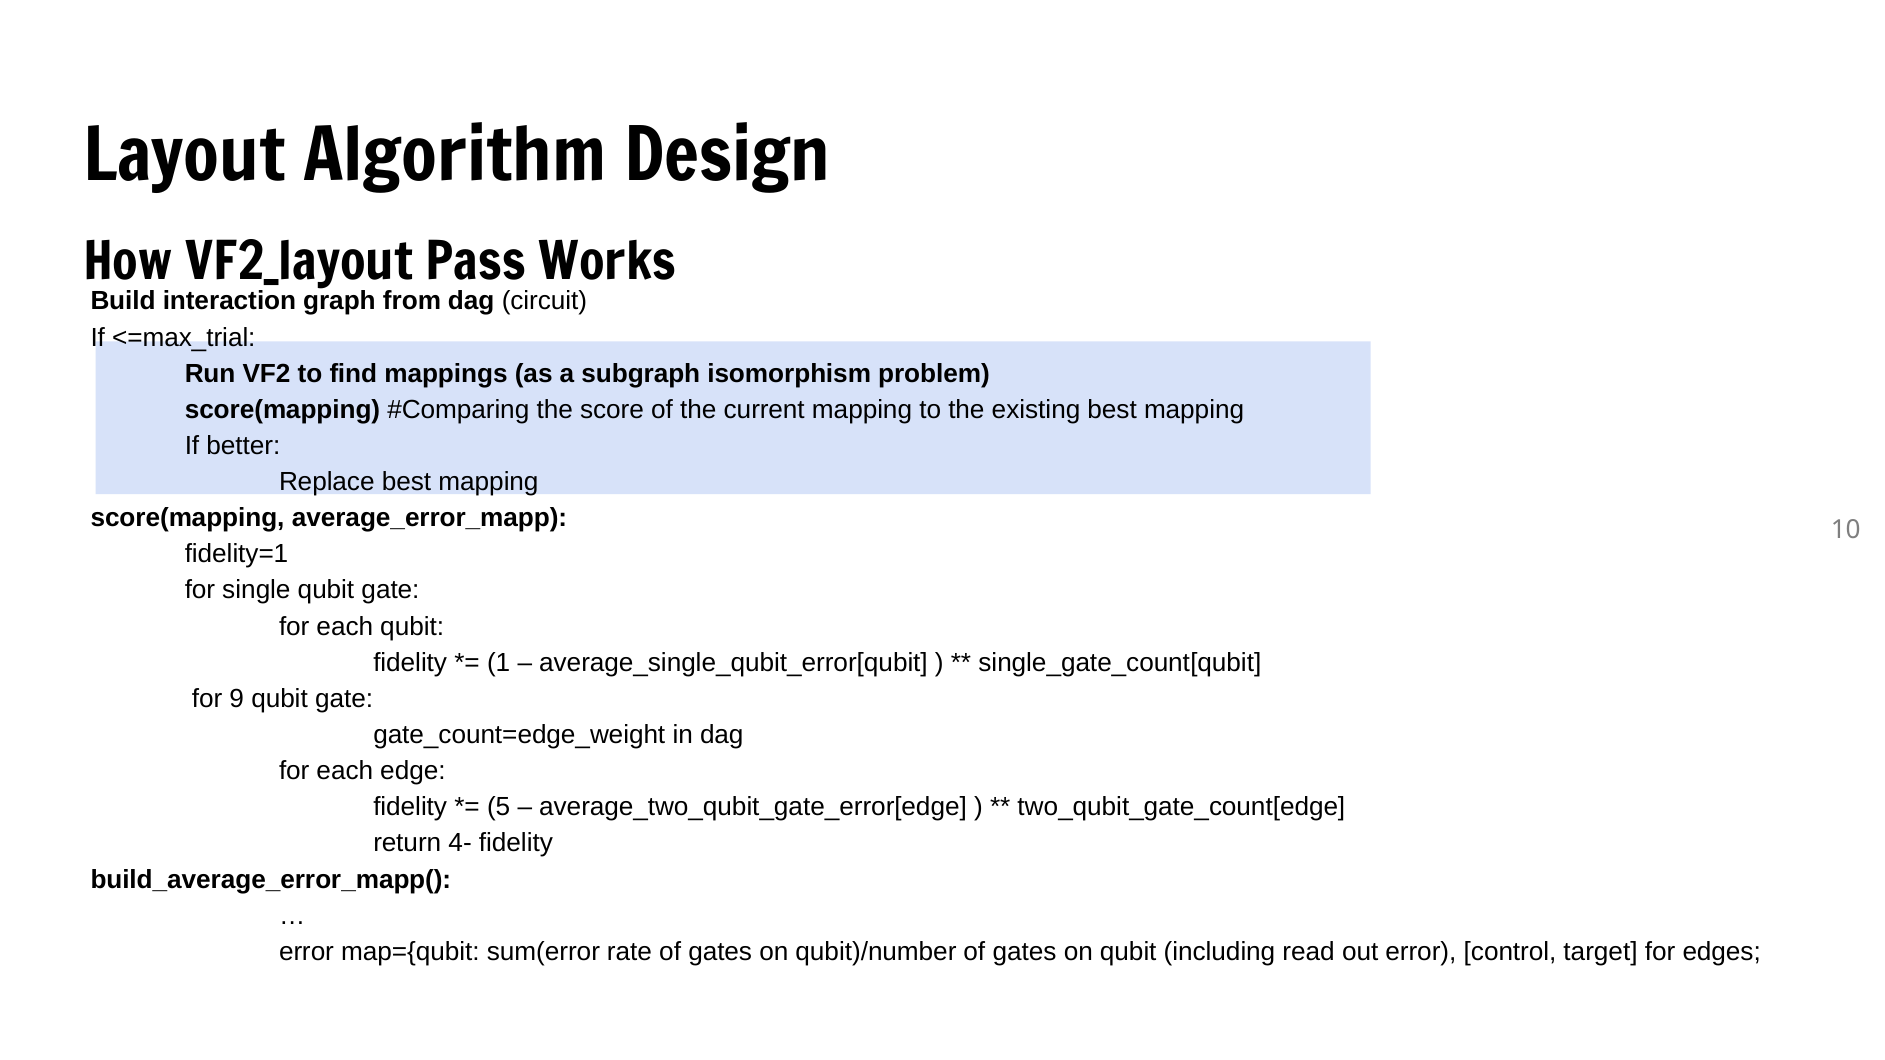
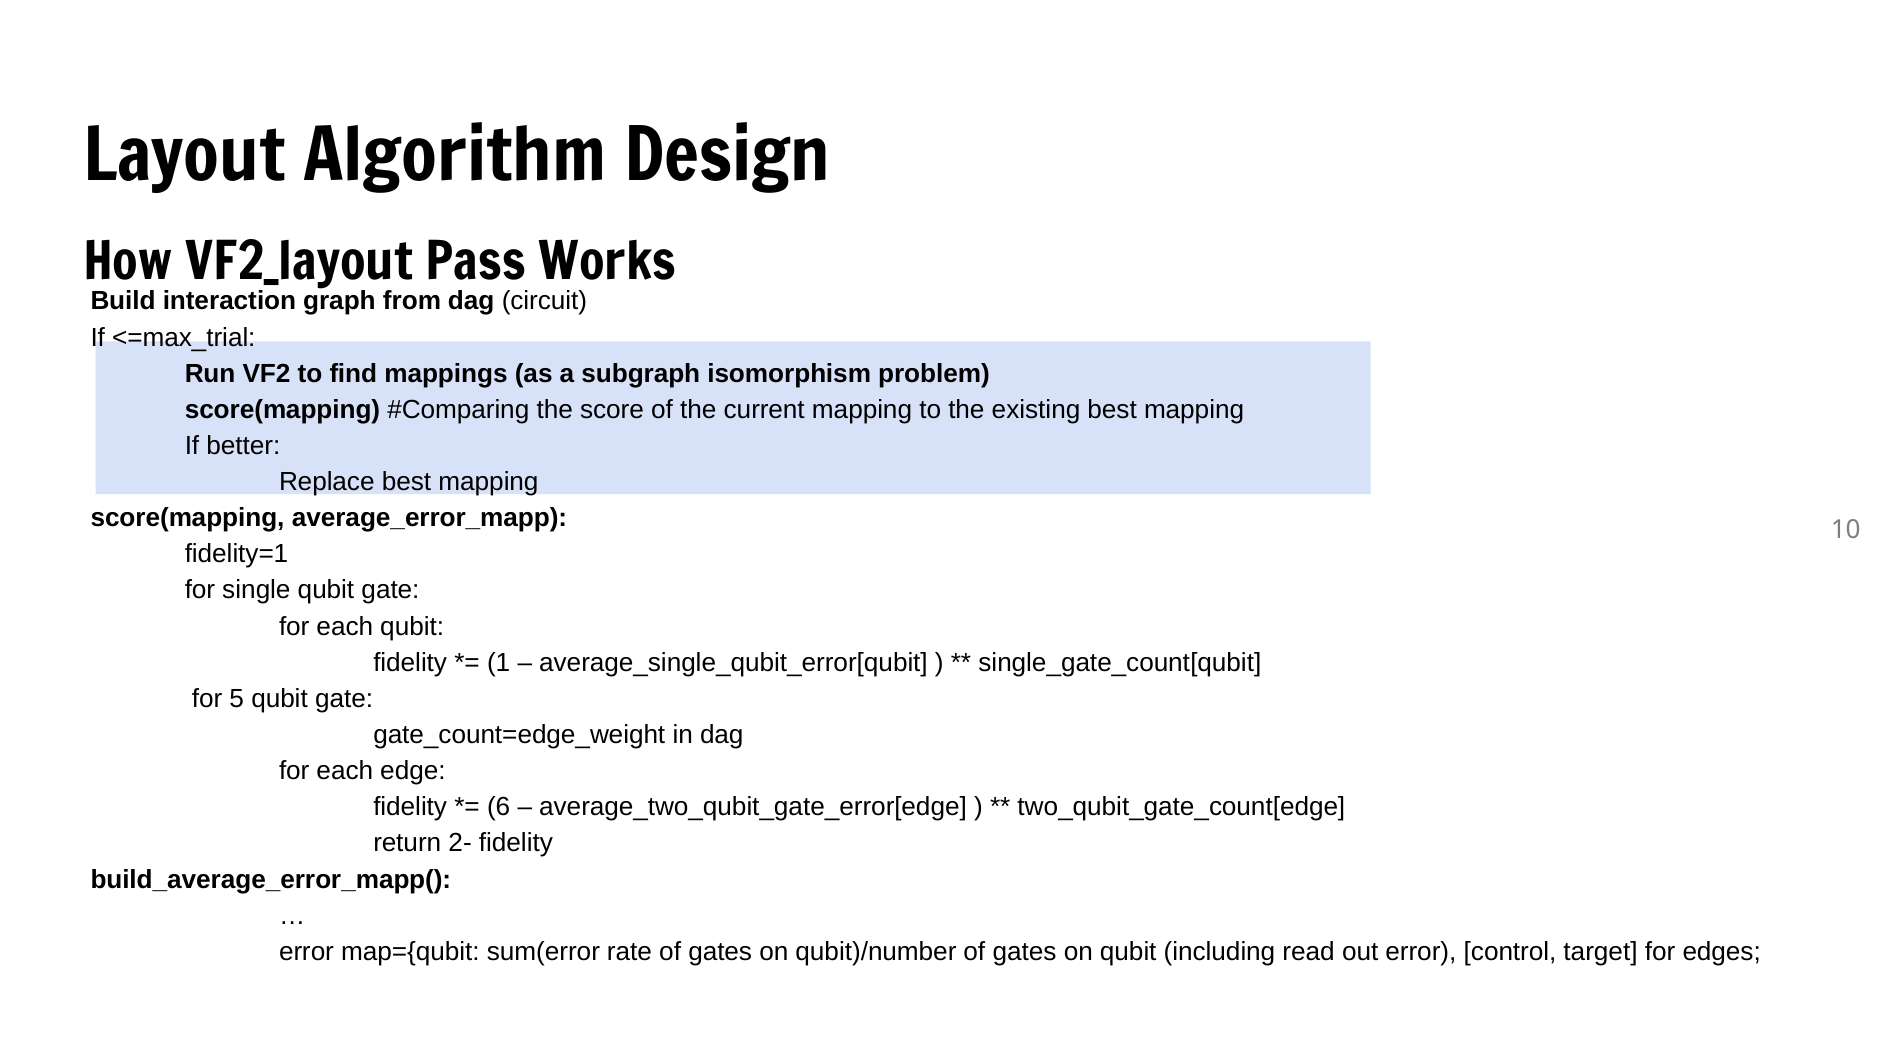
9: 9 -> 5 (237, 699)
5: 5 -> 6 (499, 807)
4-: 4- -> 2- (460, 844)
